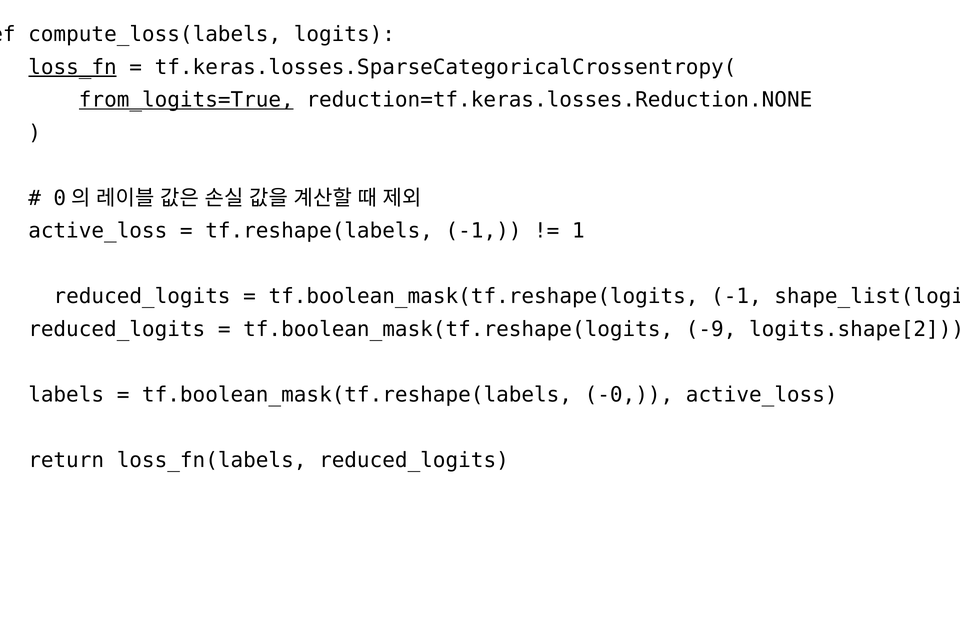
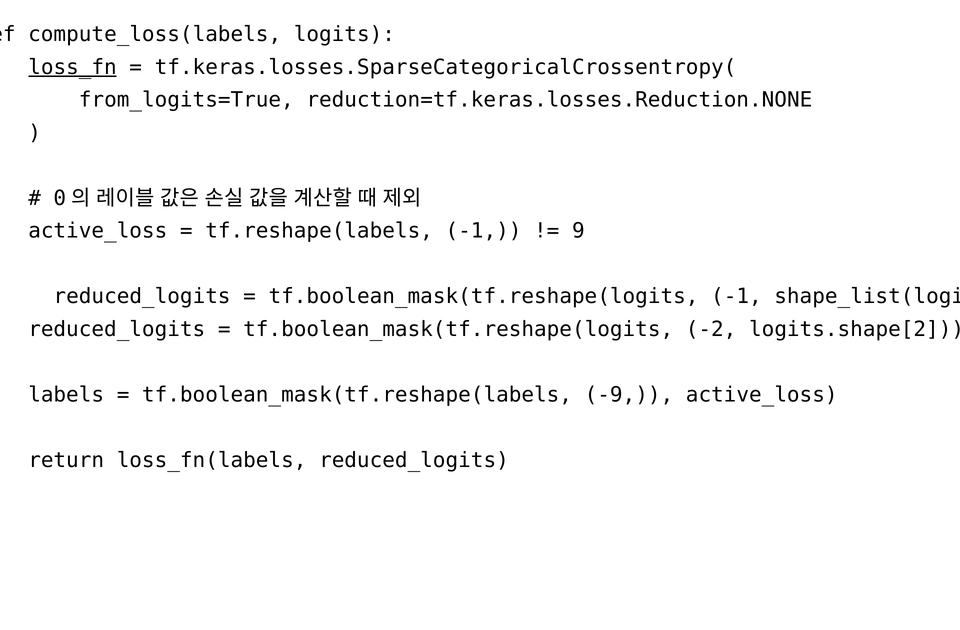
from_logits=True underline: present -> none (186, 100)
1: 1 -> 9 (578, 231)
-9: -9 -> -2 (711, 329)
-0: -0 -> -9 (629, 395)
